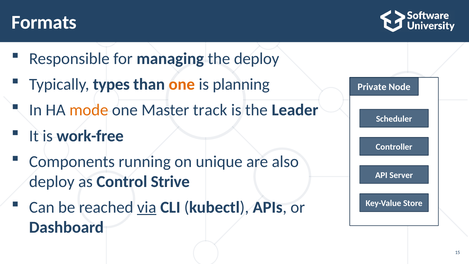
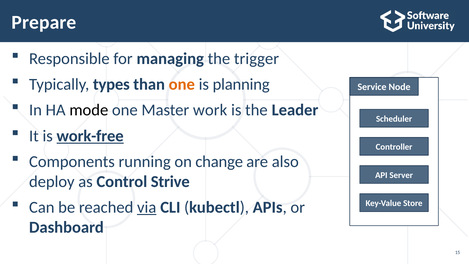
Formats: Formats -> Prepare (44, 22)
the deploy: deploy -> trigger (257, 59)
Private: Private -> Service (372, 87)
mode colour: orange -> black (89, 110)
track: track -> work (210, 110)
work-free underline: none -> present (90, 136)
unique: unique -> change (219, 162)
